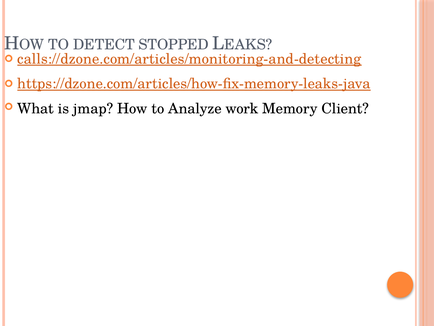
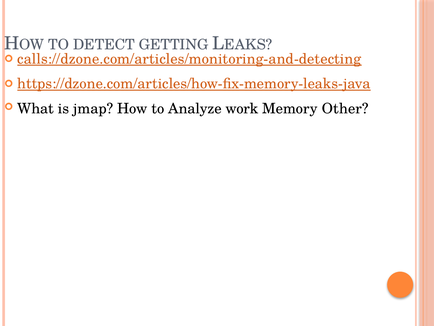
STOPPED: STOPPED -> GETTING (174, 45)
Client: Client -> Other (345, 108)
